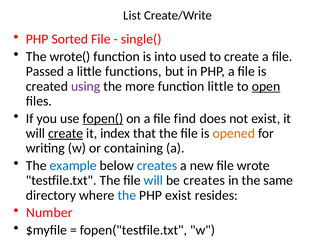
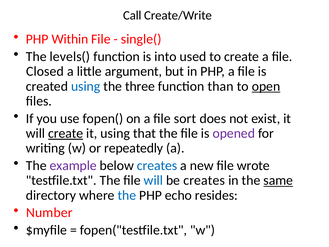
List: List -> Call (132, 15)
Sorted: Sorted -> Within (70, 39)
wrote(: wrote( -> levels( (70, 57)
Passed: Passed -> Closed (45, 71)
functions: functions -> argument (133, 71)
using colour: purple -> blue (86, 86)
more: more -> three (140, 86)
function little: little -> than (221, 86)
fopen( underline: present -> none (103, 118)
find: find -> sort (185, 118)
it index: index -> using (115, 133)
opened colour: orange -> purple (234, 133)
containing: containing -> repeatedly (134, 148)
example colour: blue -> purple (73, 165)
same underline: none -> present (278, 180)
PHP exist: exist -> echo (178, 195)
